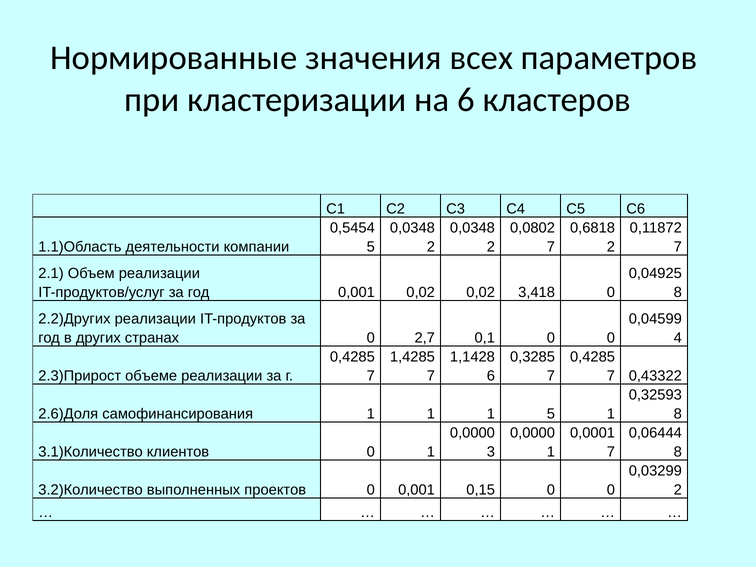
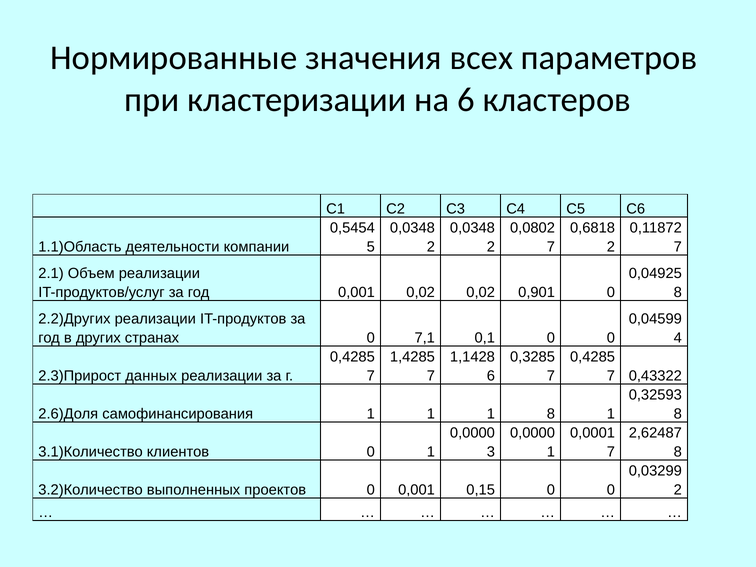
3,418: 3,418 -> 0,901 (537, 292)
2,7: 2,7 -> 7,1 (425, 338)
объеме: объеме -> данных (151, 376)
1 5: 5 -> 8 (551, 414)
0,06444: 0,06444 -> 2,62487 (655, 433)
